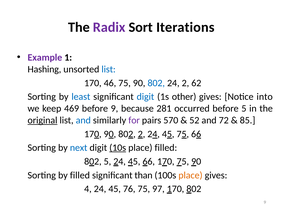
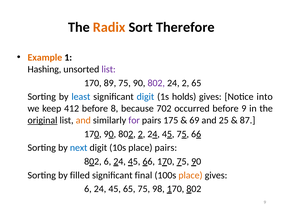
Radix colour: purple -> orange (109, 27)
Iterations: Iterations -> Therefore (185, 27)
Example colour: purple -> orange (45, 58)
list colour: blue -> purple (109, 69)
46: 46 -> 89 (110, 83)
802 colour: blue -> purple (156, 83)
2 62: 62 -> 65 (196, 83)
other: other -> holds (184, 97)
469: 469 -> 412 (72, 109)
before 9: 9 -> 8 (114, 109)
281: 281 -> 702 (164, 109)
before 5: 5 -> 9 (244, 109)
and colour: blue -> orange (83, 120)
570: 570 -> 175 (171, 120)
52: 52 -> 69 (194, 120)
72: 72 -> 25 (224, 120)
85: 85 -> 87 (248, 120)
10s underline: present -> none (118, 148)
place filled: filled -> pairs (166, 148)
802 5: 5 -> 6 (107, 162)
than: than -> final (143, 175)
4: 4 -> 6 (88, 189)
45 76: 76 -> 65 (129, 189)
97: 97 -> 98 (158, 189)
